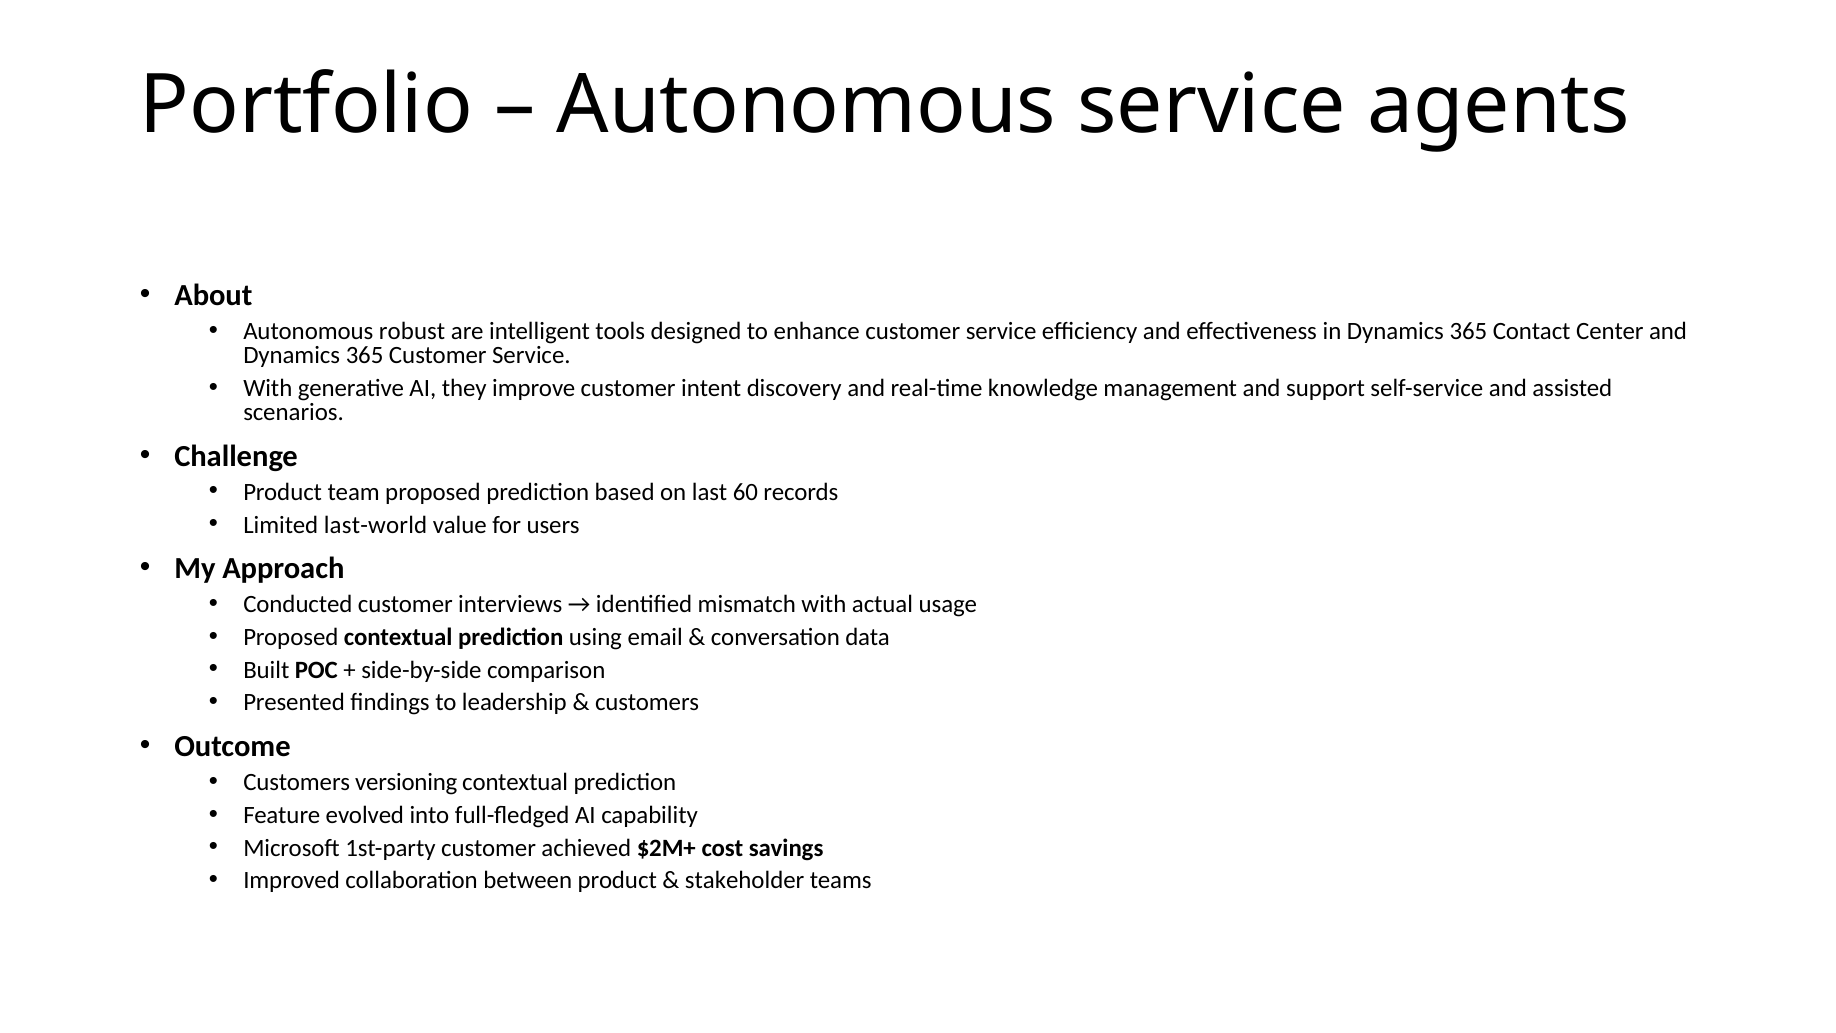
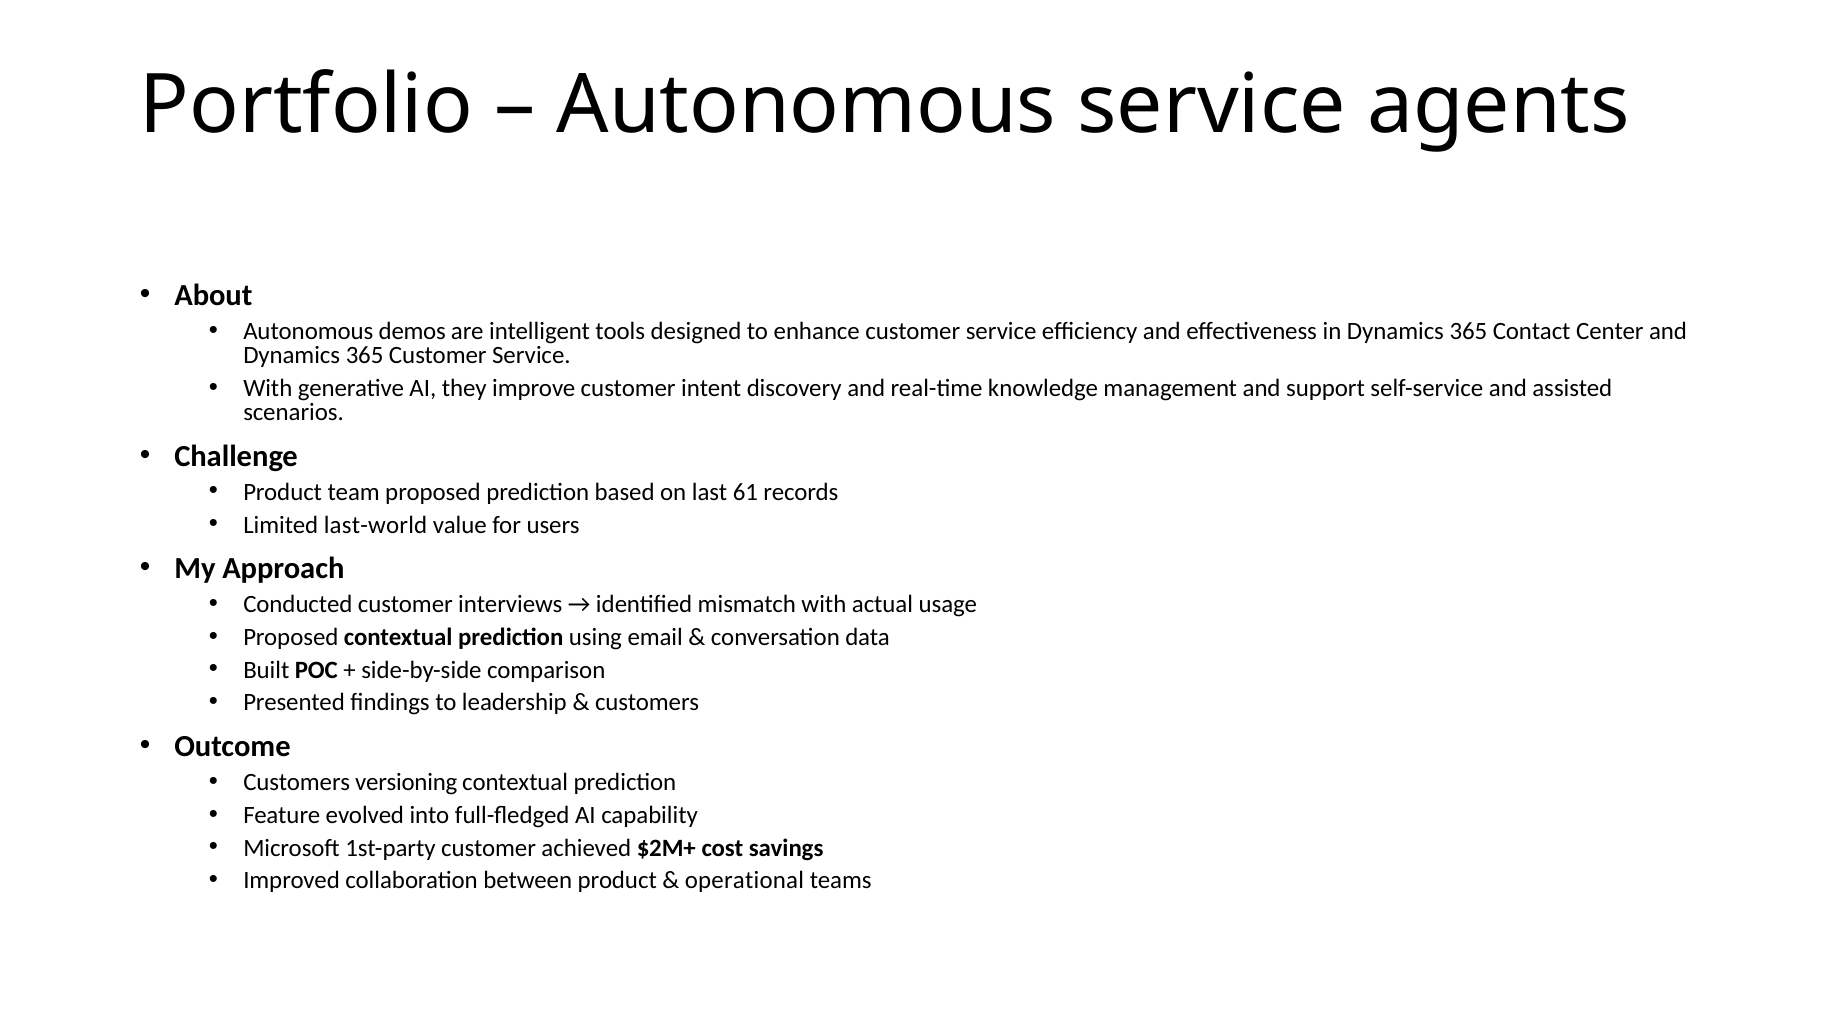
robust: robust -> demos (412, 331)
60: 60 -> 61 (745, 492)
stakeholder: stakeholder -> operational (744, 880)
